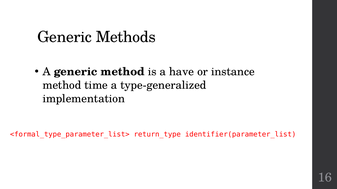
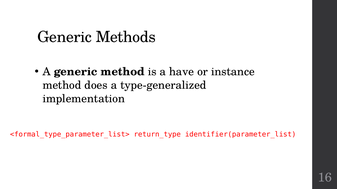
time: time -> does (96, 85)
